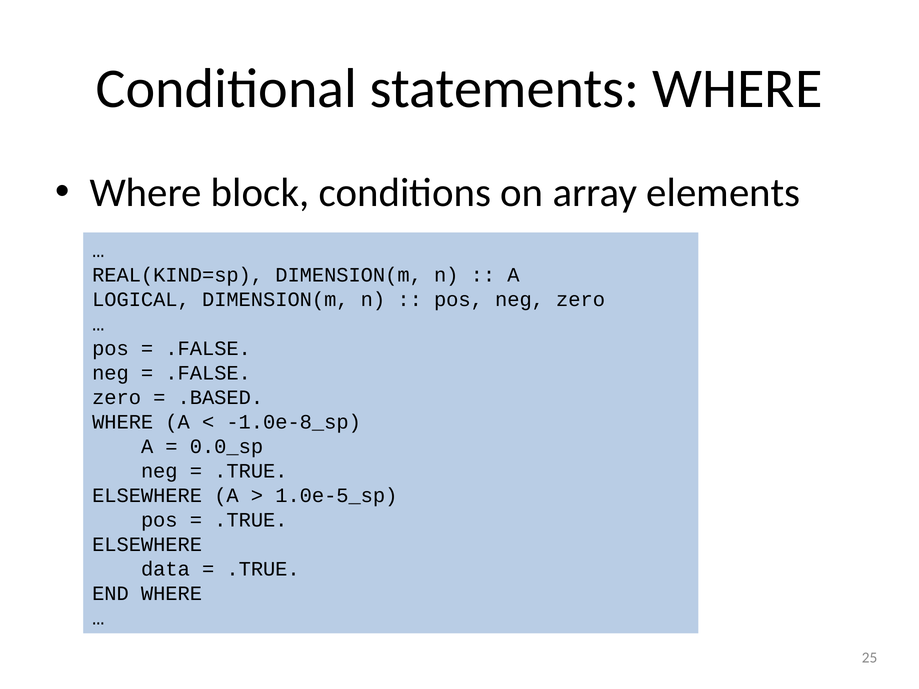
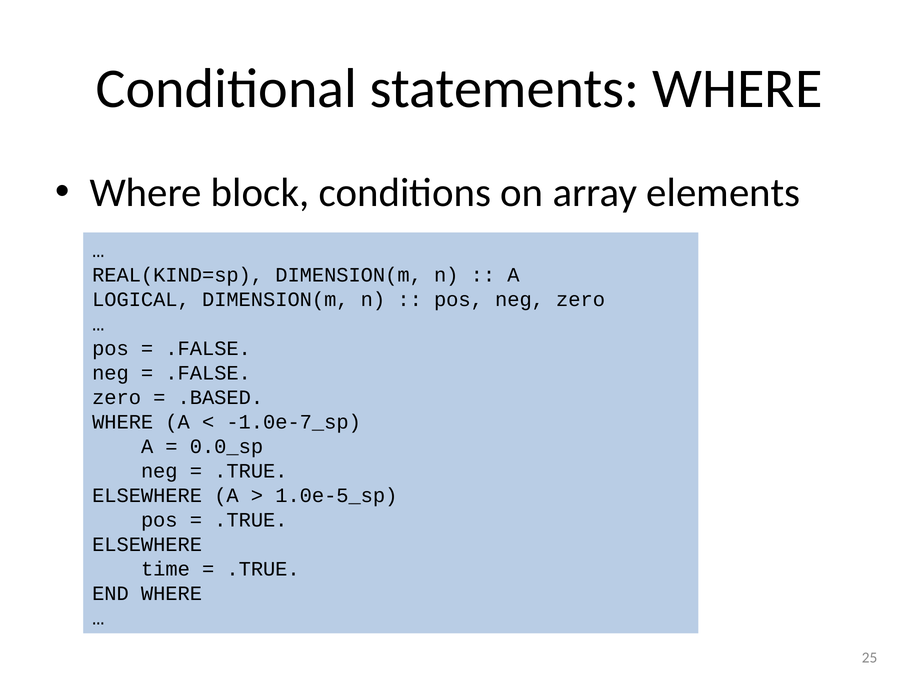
-1.0e-8_sp: -1.0e-8_sp -> -1.0e-7_sp (294, 422)
data: data -> time (165, 569)
